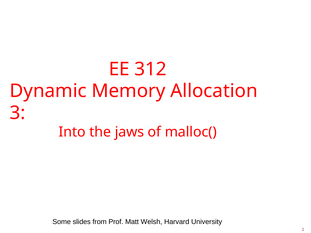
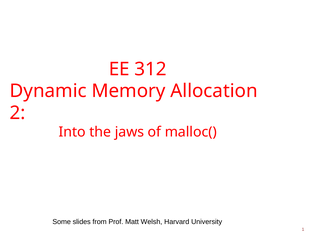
3: 3 -> 2 (18, 113)
